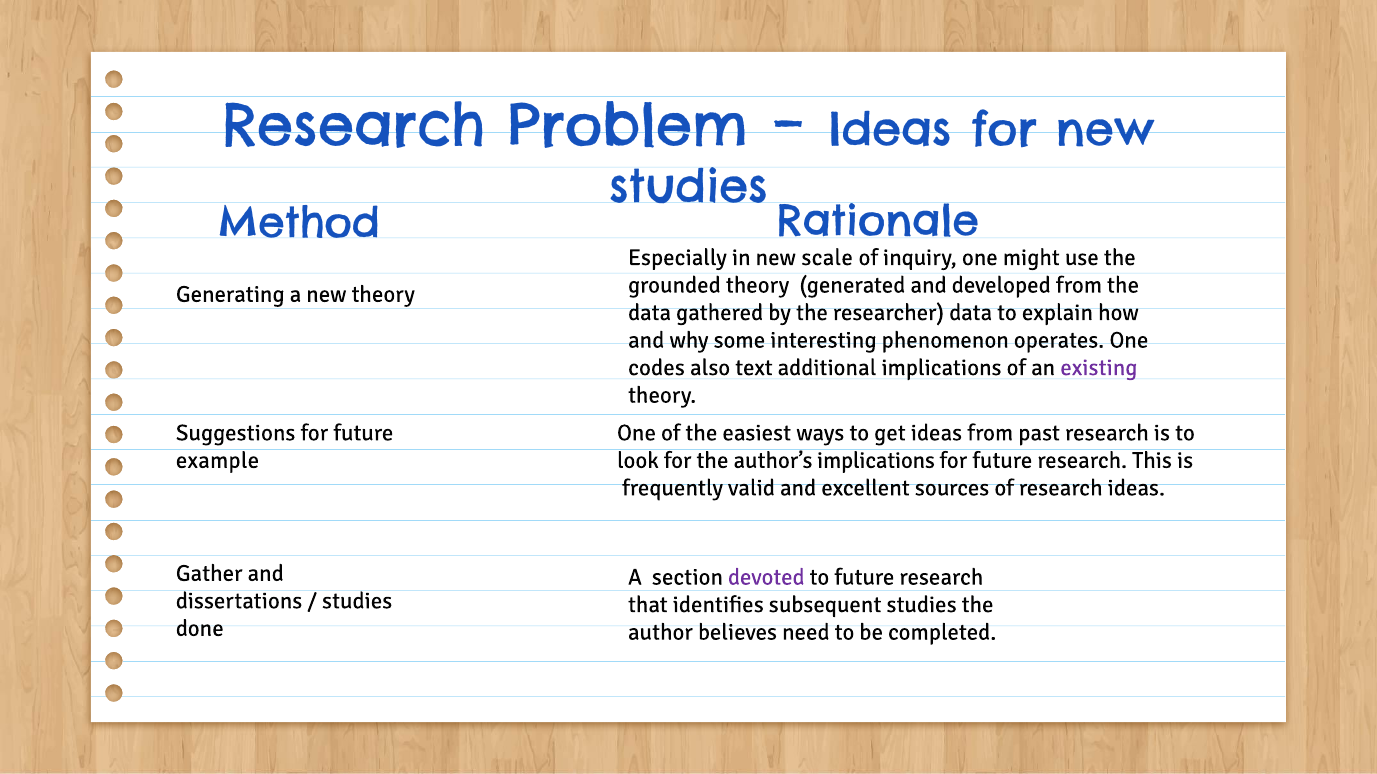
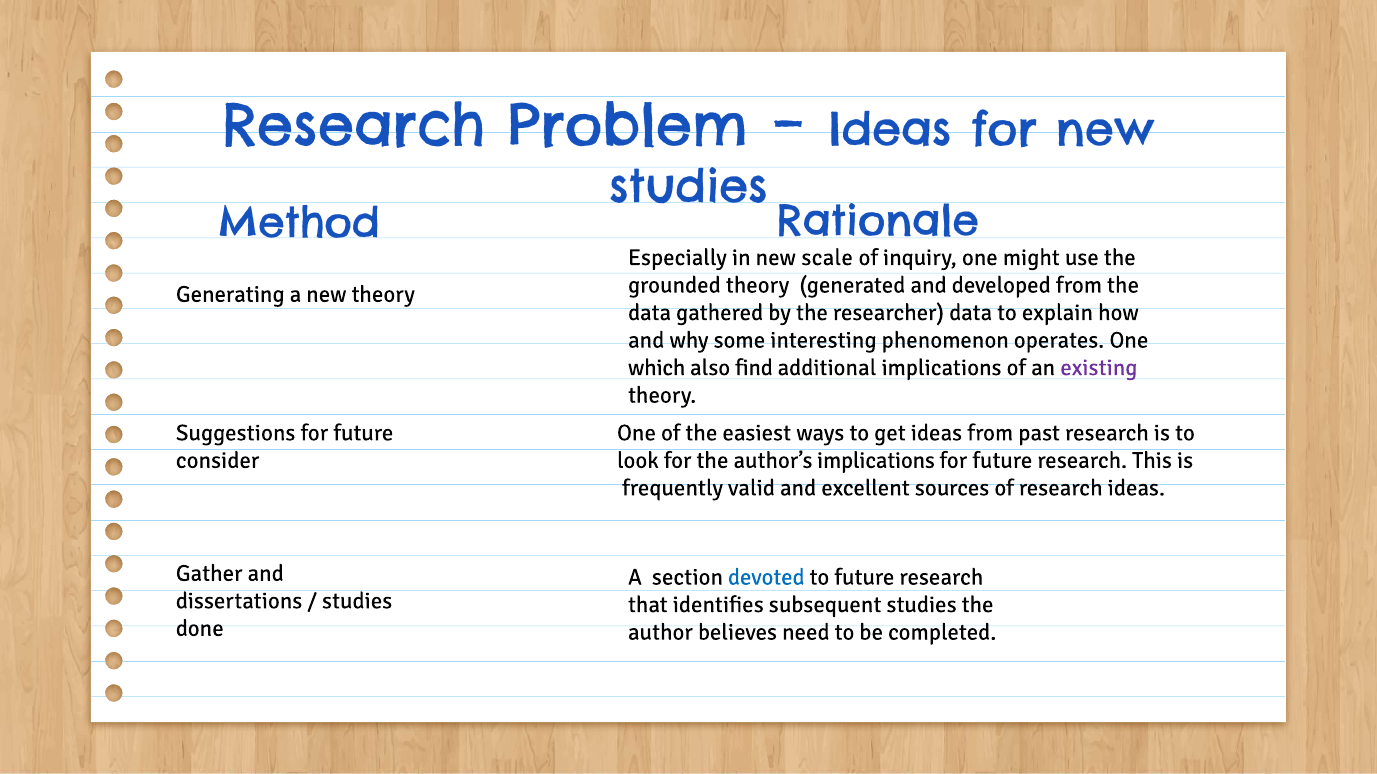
codes: codes -> which (657, 368)
text: text -> find (754, 368)
example: example -> consider (218, 461)
devoted colour: purple -> blue (766, 577)
